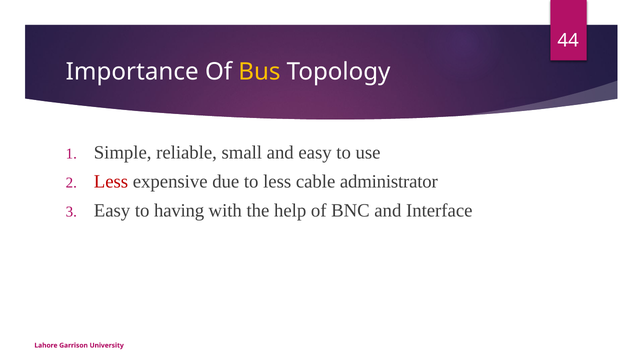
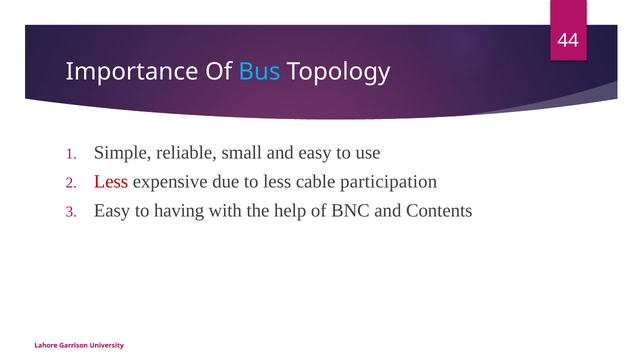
Bus colour: yellow -> light blue (259, 72)
administrator: administrator -> participation (389, 181)
Interface: Interface -> Contents (439, 211)
